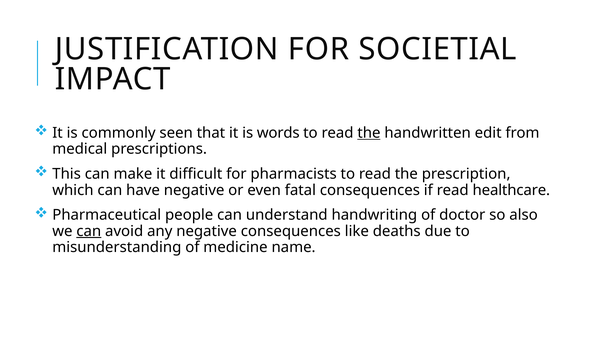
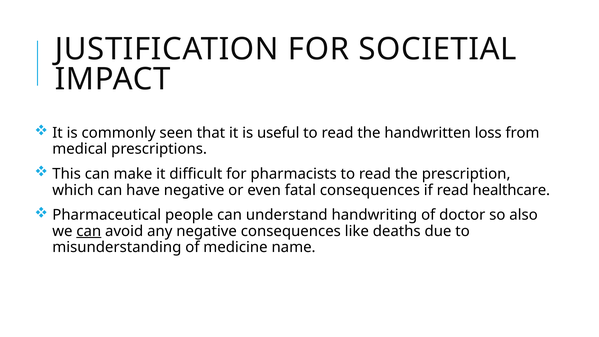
words: words -> useful (278, 133)
the underline: present -> none (369, 133)
edit: edit -> loss (488, 133)
